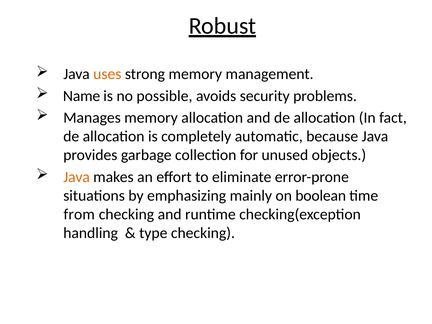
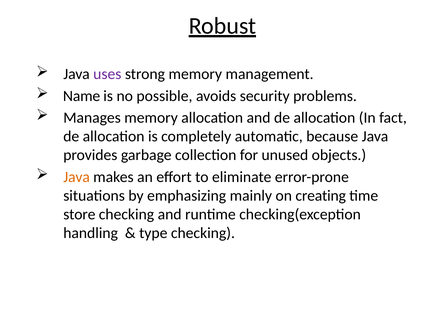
uses colour: orange -> purple (107, 74)
boolean: boolean -> creating (321, 196)
from: from -> store (79, 214)
